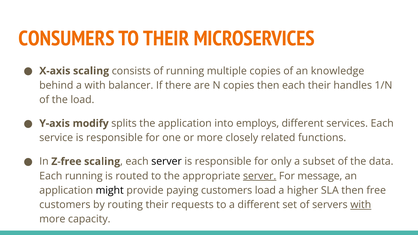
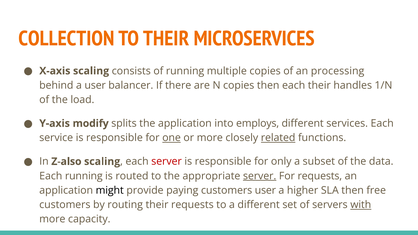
CONSUMERS: CONSUMERS -> COLLECTION (67, 39)
knowledge: knowledge -> processing (338, 71)
a with: with -> user (95, 85)
one underline: none -> present (172, 138)
related underline: none -> present (278, 138)
Z-free: Z-free -> Z-also (66, 162)
server colour: black -> red (167, 162)
For message: message -> requests (320, 176)
customers load: load -> user (265, 190)
